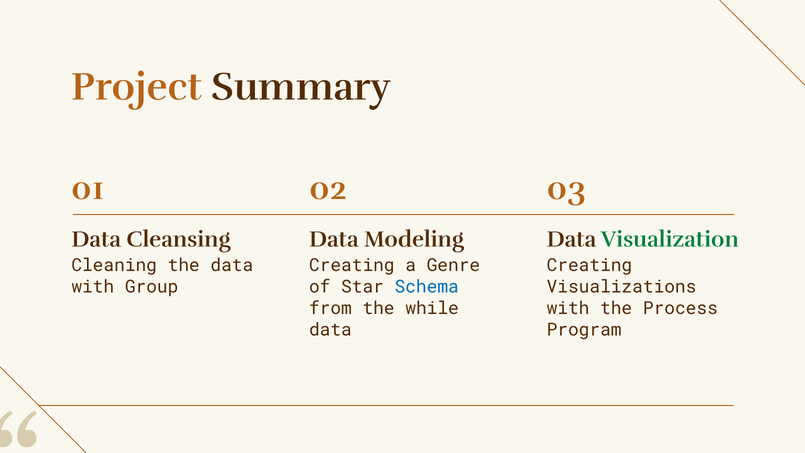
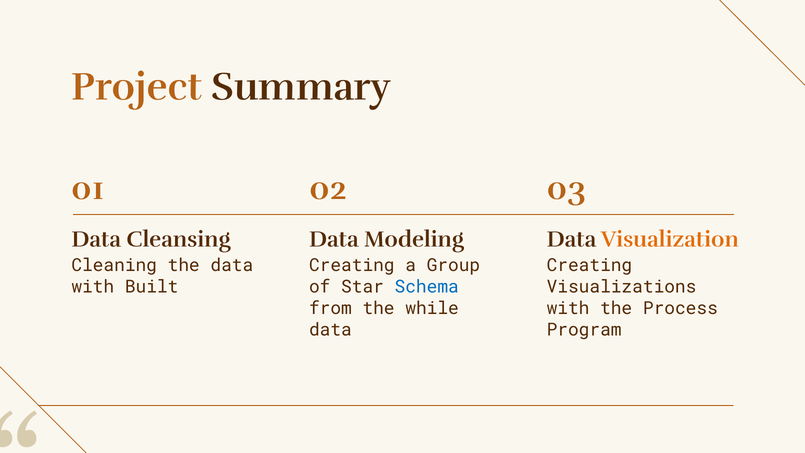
Visualization colour: green -> orange (670, 239)
Genre: Genre -> Group (453, 265)
Group: Group -> Built (152, 287)
